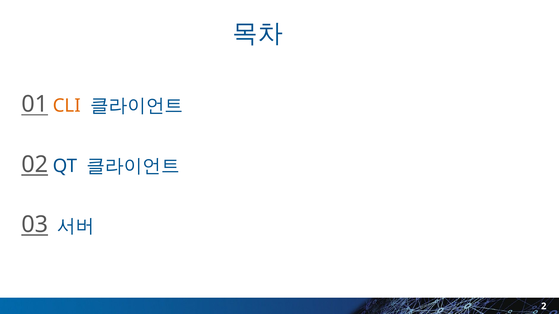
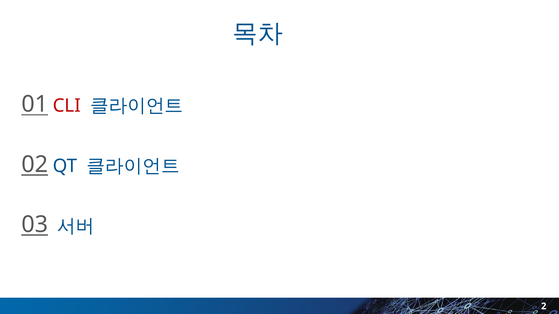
CLI colour: orange -> red (67, 106)
